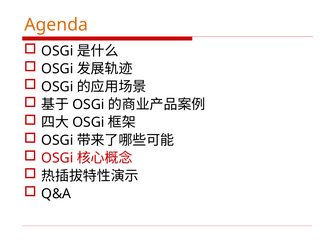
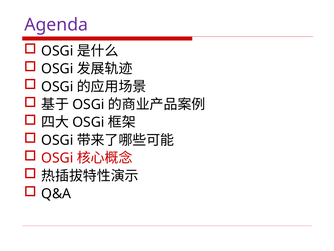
Agenda colour: orange -> purple (56, 25)
